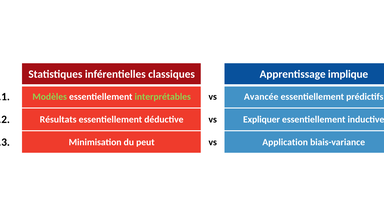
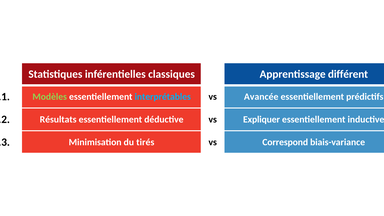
implique: implique -> différent (348, 74)
interprétables colour: light green -> light blue (163, 97)
peut: peut -> tirés (145, 142)
Application: Application -> Correspond (285, 142)
